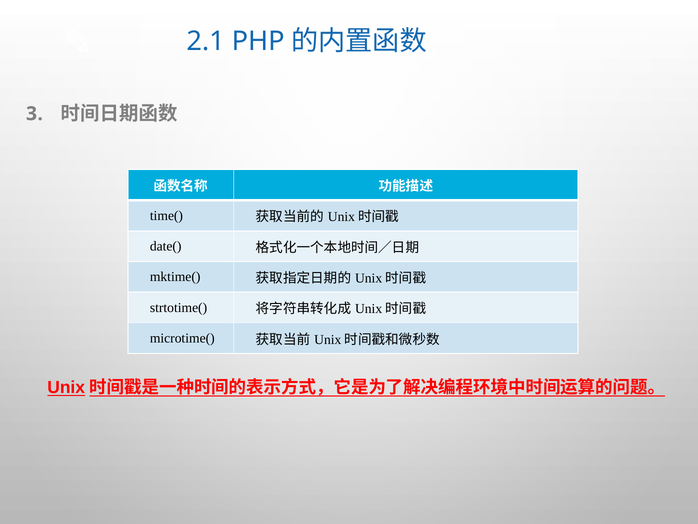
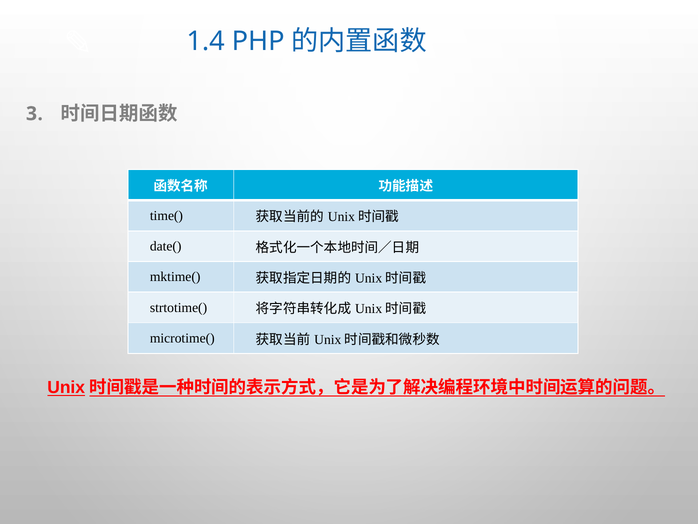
2.1: 2.1 -> 1.4 (206, 41)
